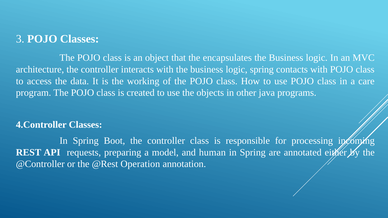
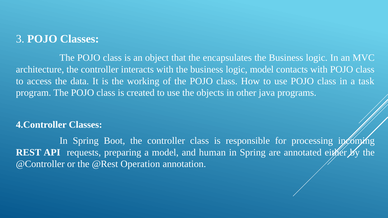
logic spring: spring -> model (262, 70)
care: care -> task (366, 81)
